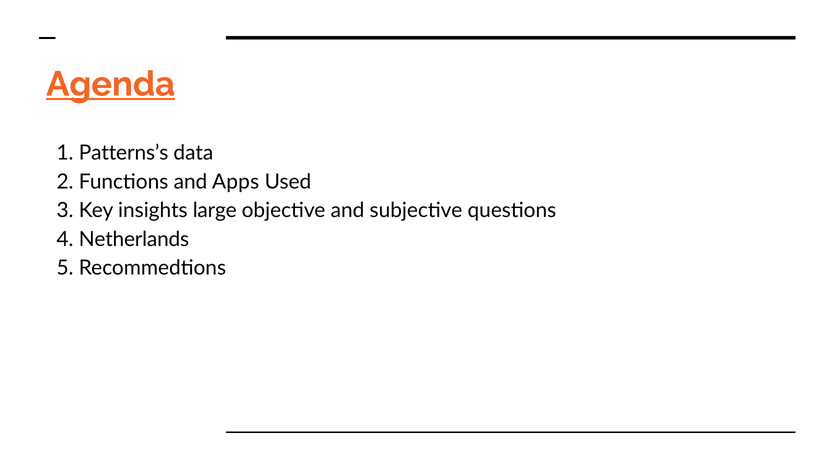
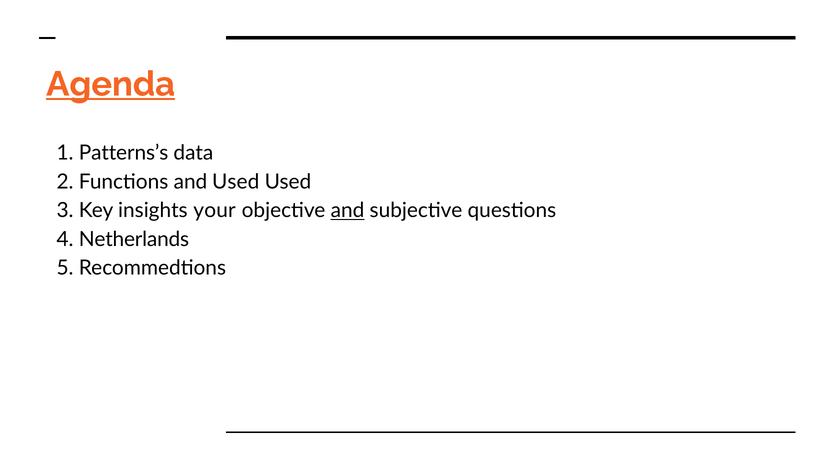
and Apps: Apps -> Used (236, 182)
large: large -> your (215, 211)
and underline: none -> present (348, 211)
